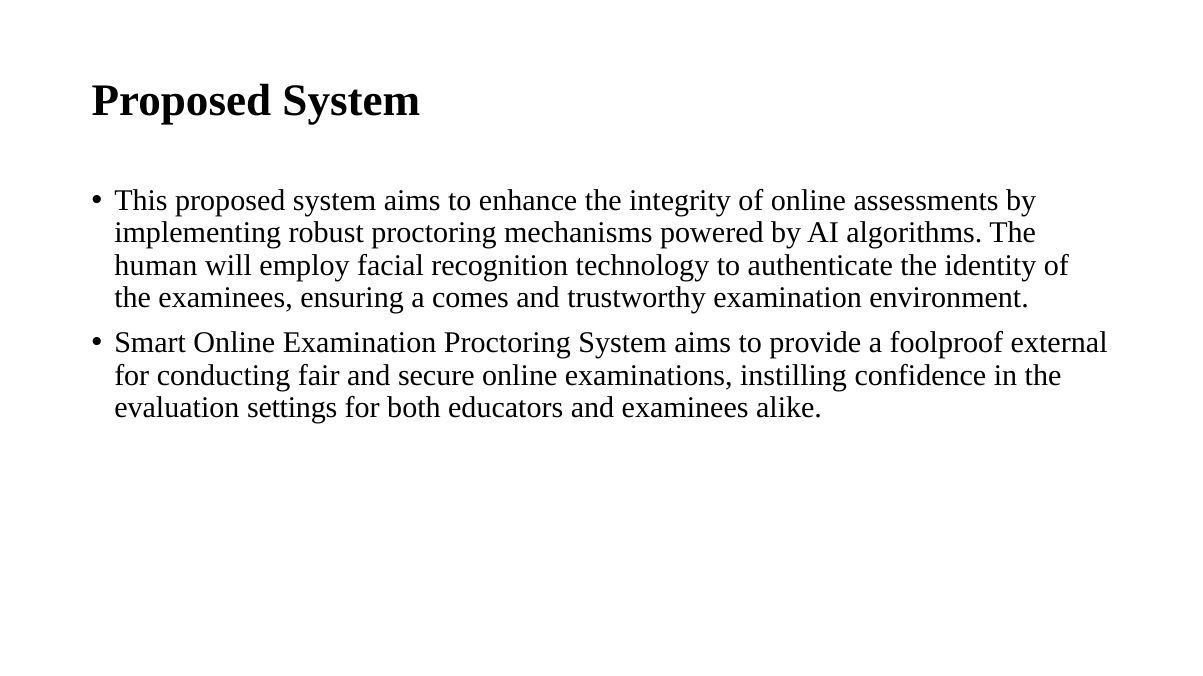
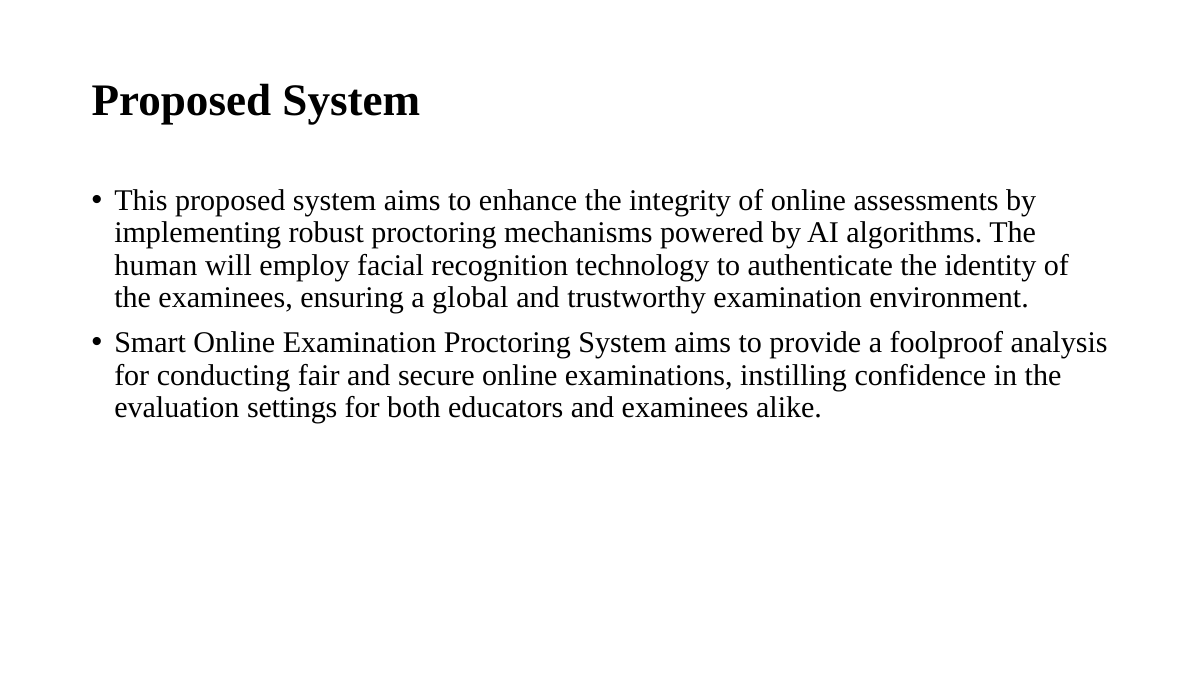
comes: comes -> global (470, 298)
external: external -> analysis (1059, 343)
